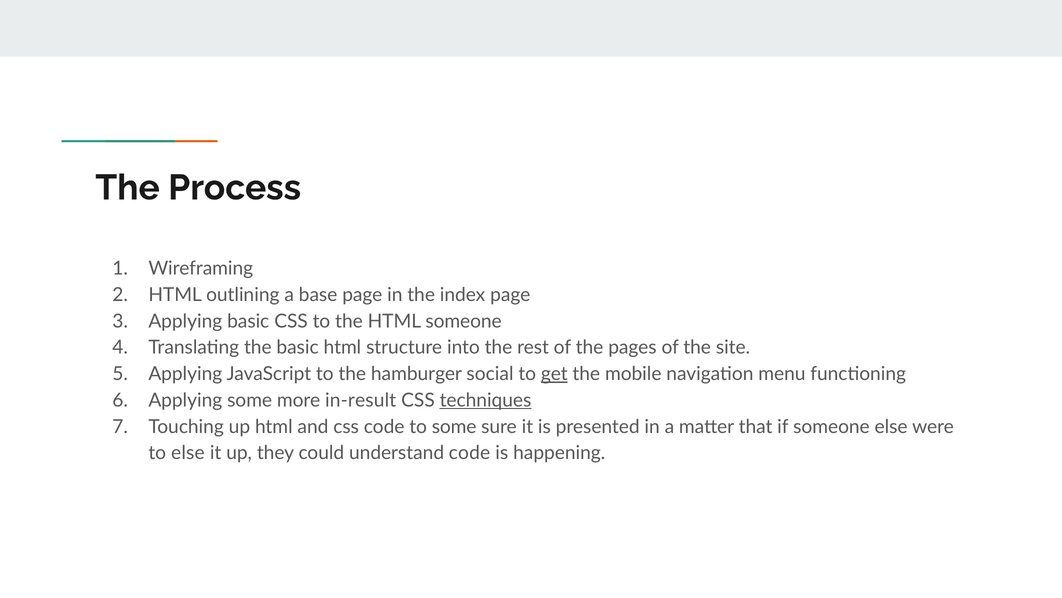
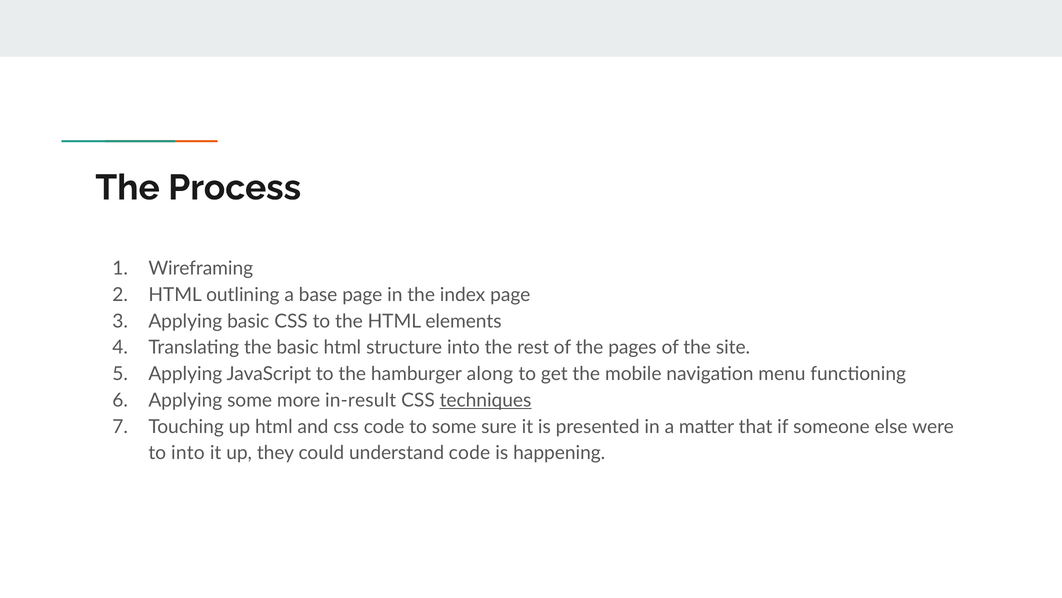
HTML someone: someone -> elements (464, 321)
social: social -> along (490, 374)
get underline: present -> none (554, 374)
to else: else -> into (188, 453)
